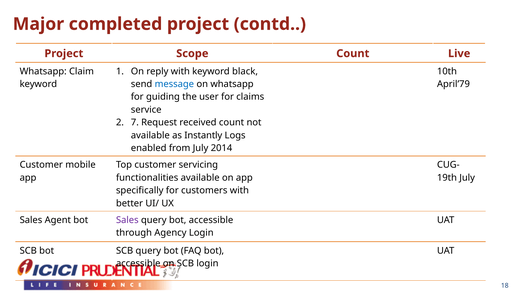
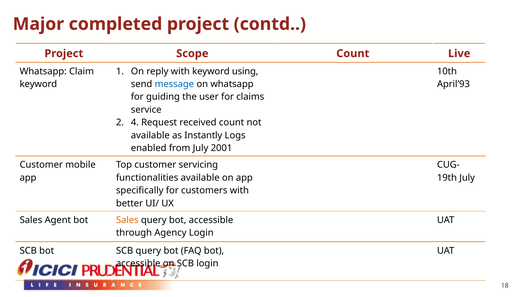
black: black -> using (245, 71)
April’79: April’79 -> April’93 (453, 84)
7: 7 -> 4 (135, 123)
2014: 2014 -> 2001 (222, 148)
Sales colour: purple -> orange (127, 221)
